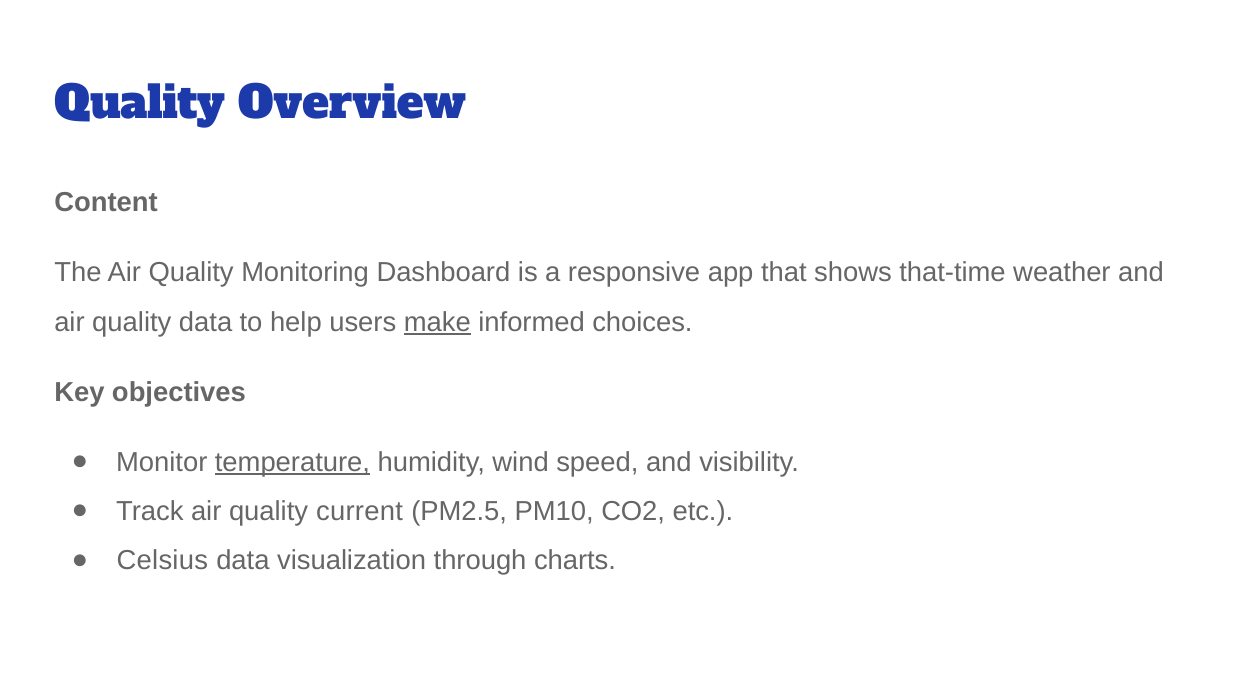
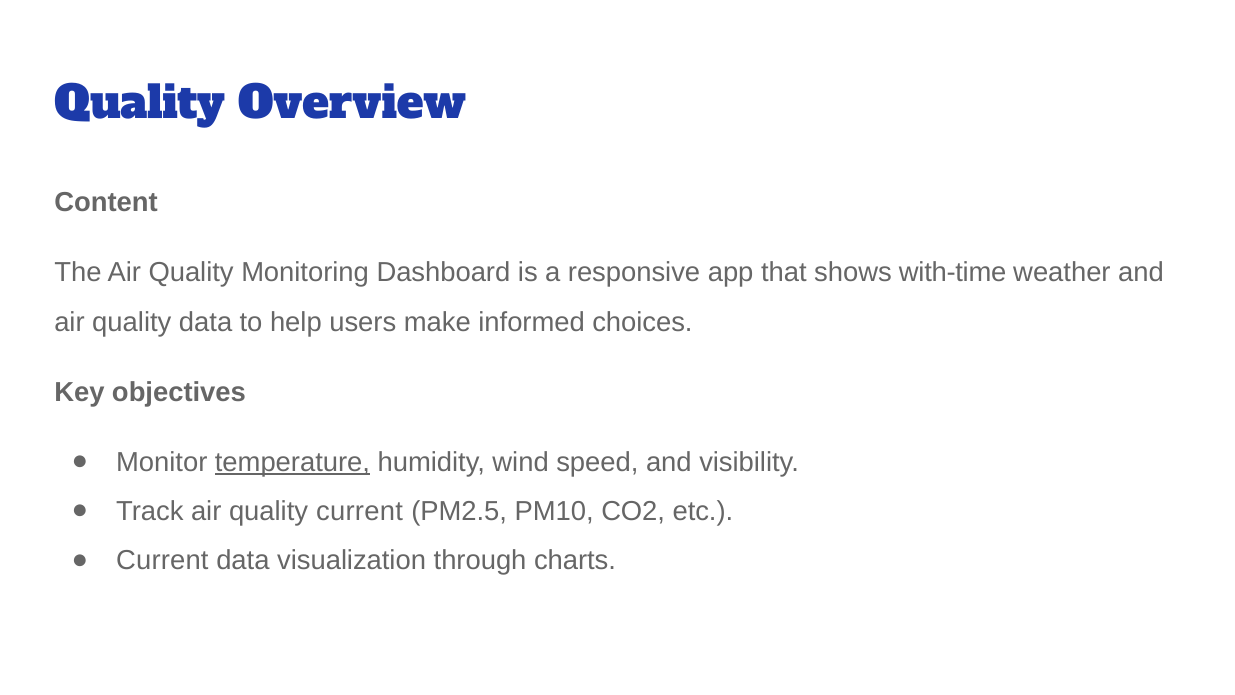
that-time: that-time -> with-time (953, 273)
make underline: present -> none (437, 322)
Celsius: Celsius -> Current (162, 561)
